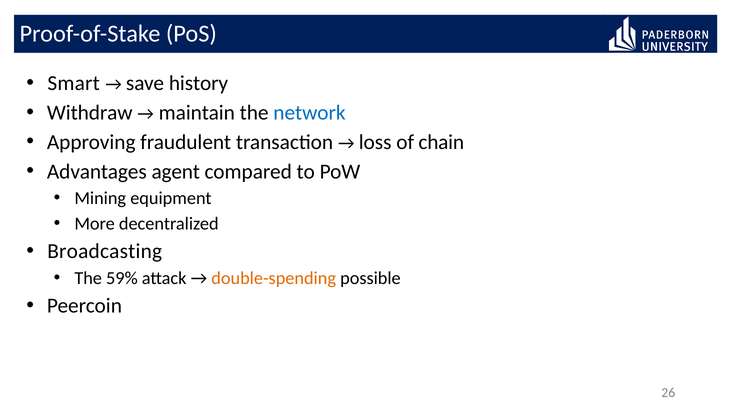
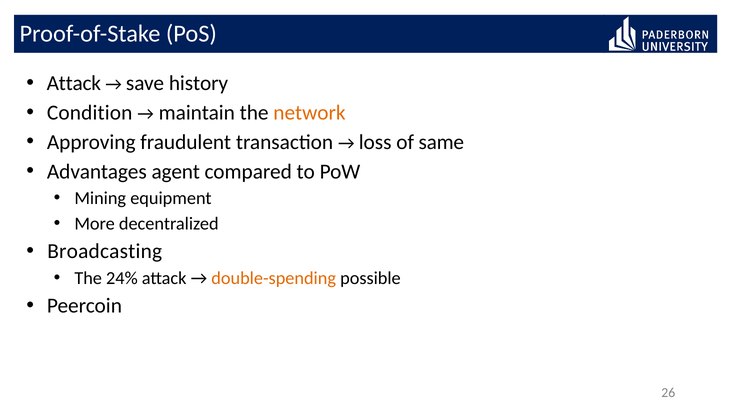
Smart: Smart -> Attack (74, 83)
Withdraw: Withdraw -> Condition (90, 113)
network colour: blue -> orange (309, 113)
chain: chain -> same (441, 142)
59%: 59% -> 24% (122, 278)
